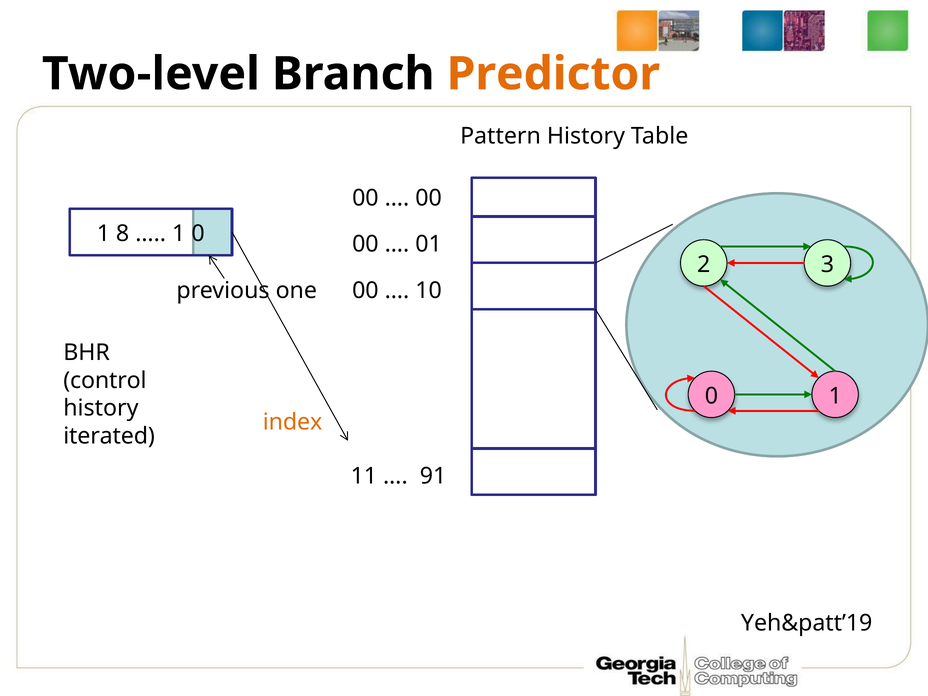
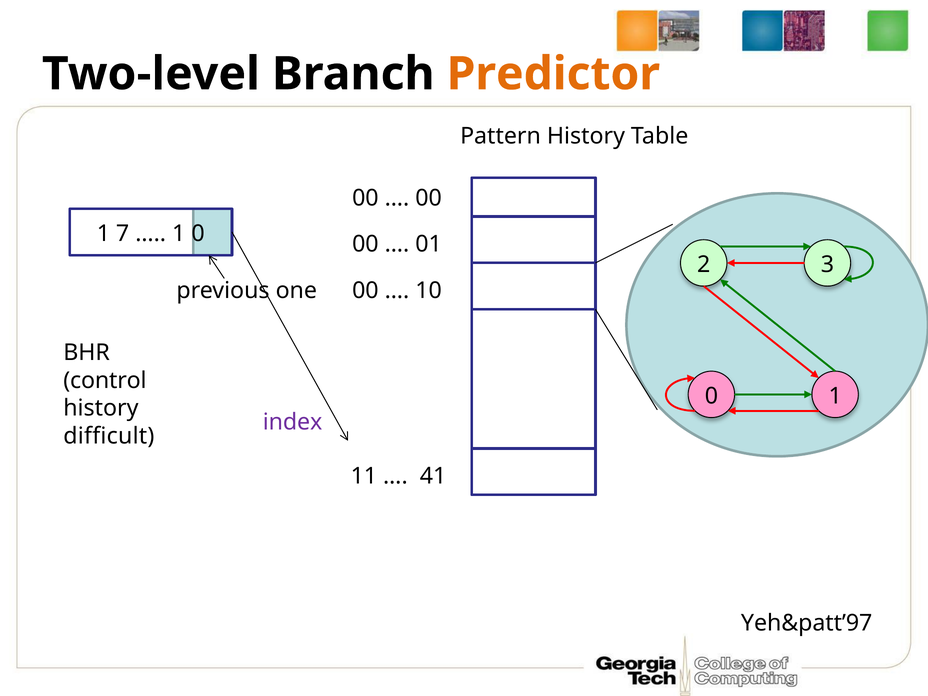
8: 8 -> 7 (123, 234)
index colour: orange -> purple (293, 422)
iterated: iterated -> difficult (109, 436)
91: 91 -> 41 (433, 476)
Yeh&patt’19: Yeh&patt’19 -> Yeh&patt’97 (807, 623)
